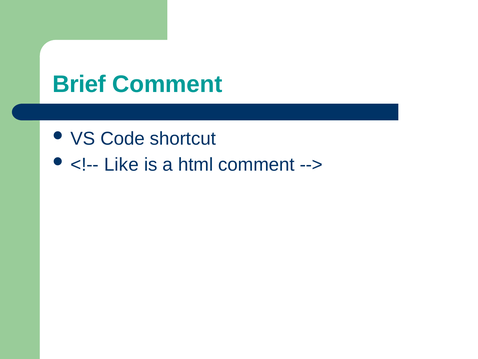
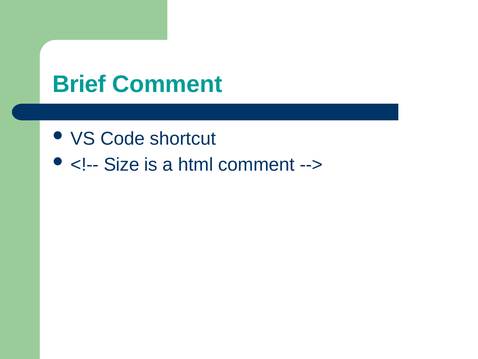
Like: Like -> Size (122, 164)
